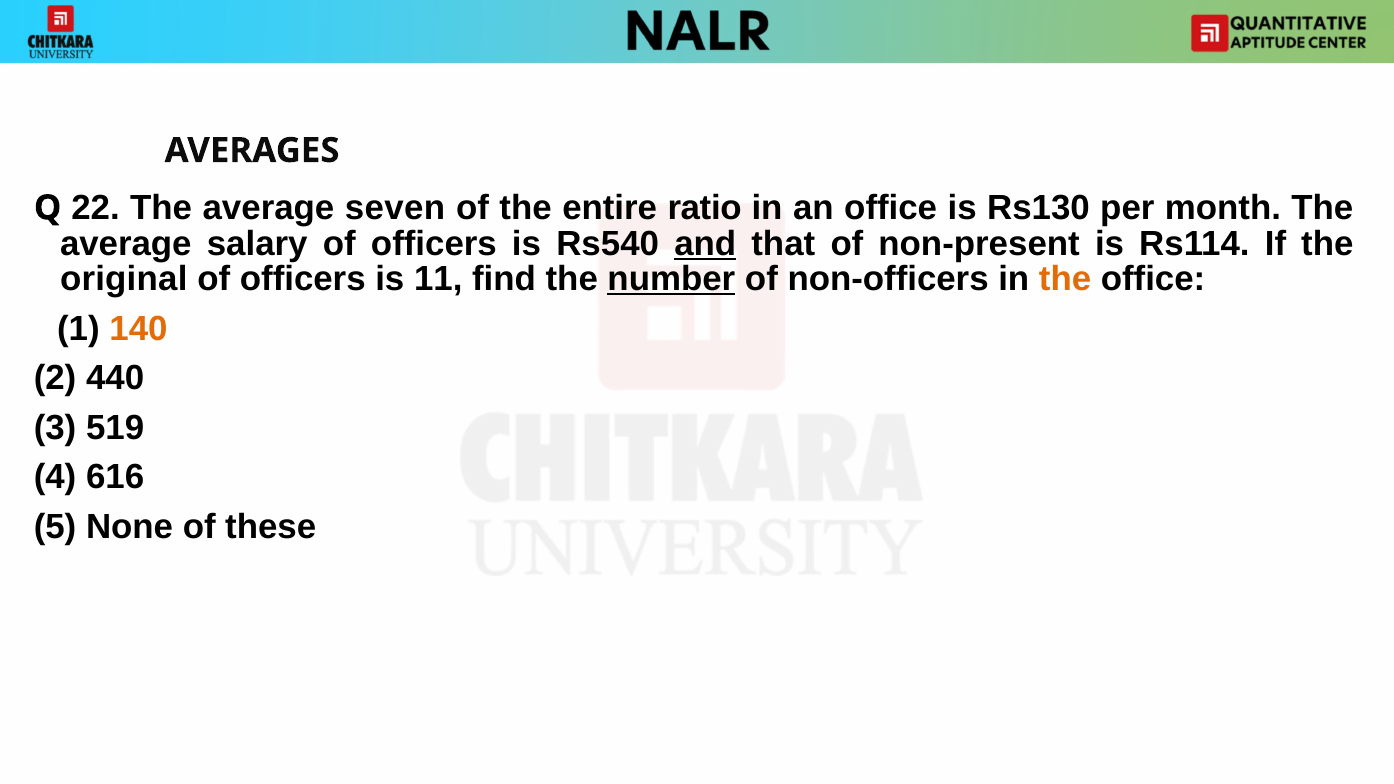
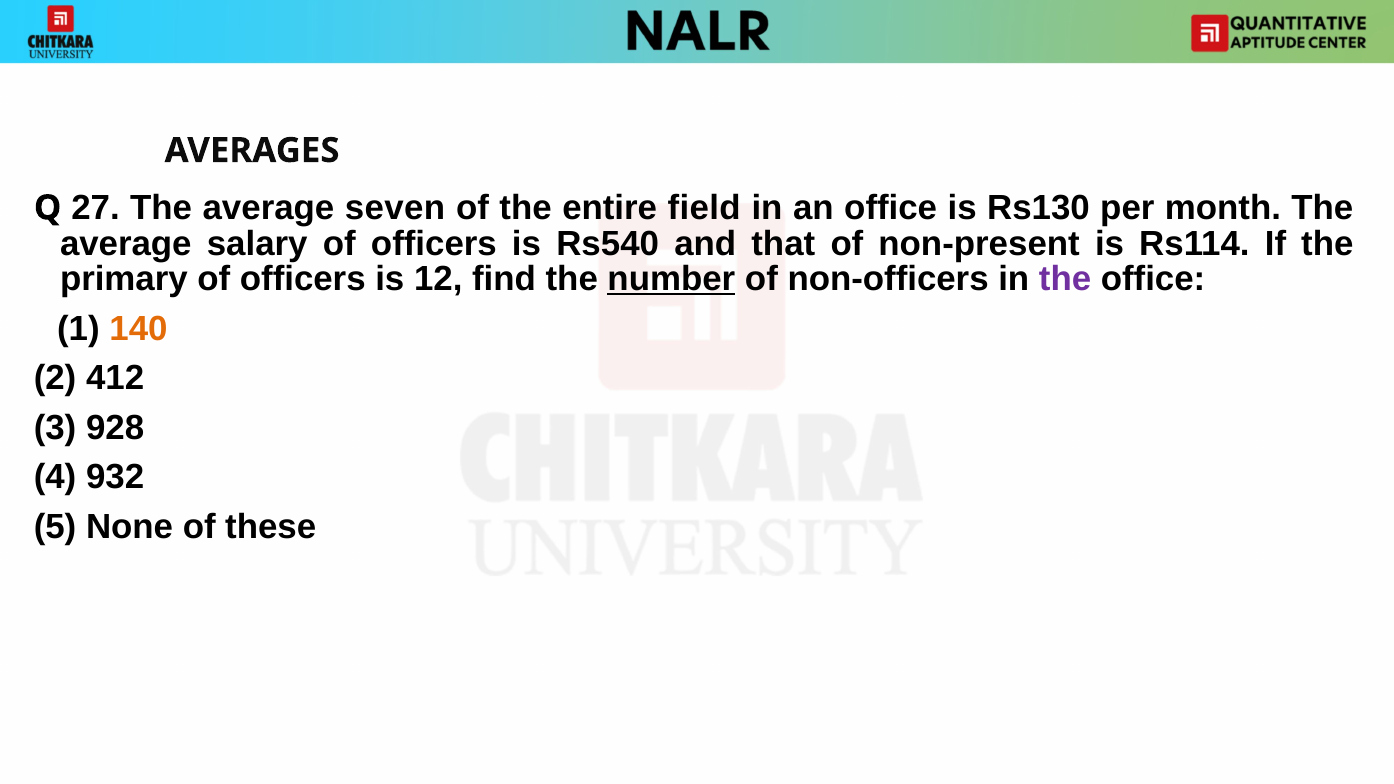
22: 22 -> 27 (96, 208)
ratio: ratio -> field (704, 208)
and underline: present -> none (705, 244)
original: original -> primary (124, 279)
11: 11 -> 12 (438, 279)
the colour: orange -> purple (1065, 279)
440: 440 -> 412 (115, 378)
519: 519 -> 928 (115, 428)
616: 616 -> 932 (115, 477)
